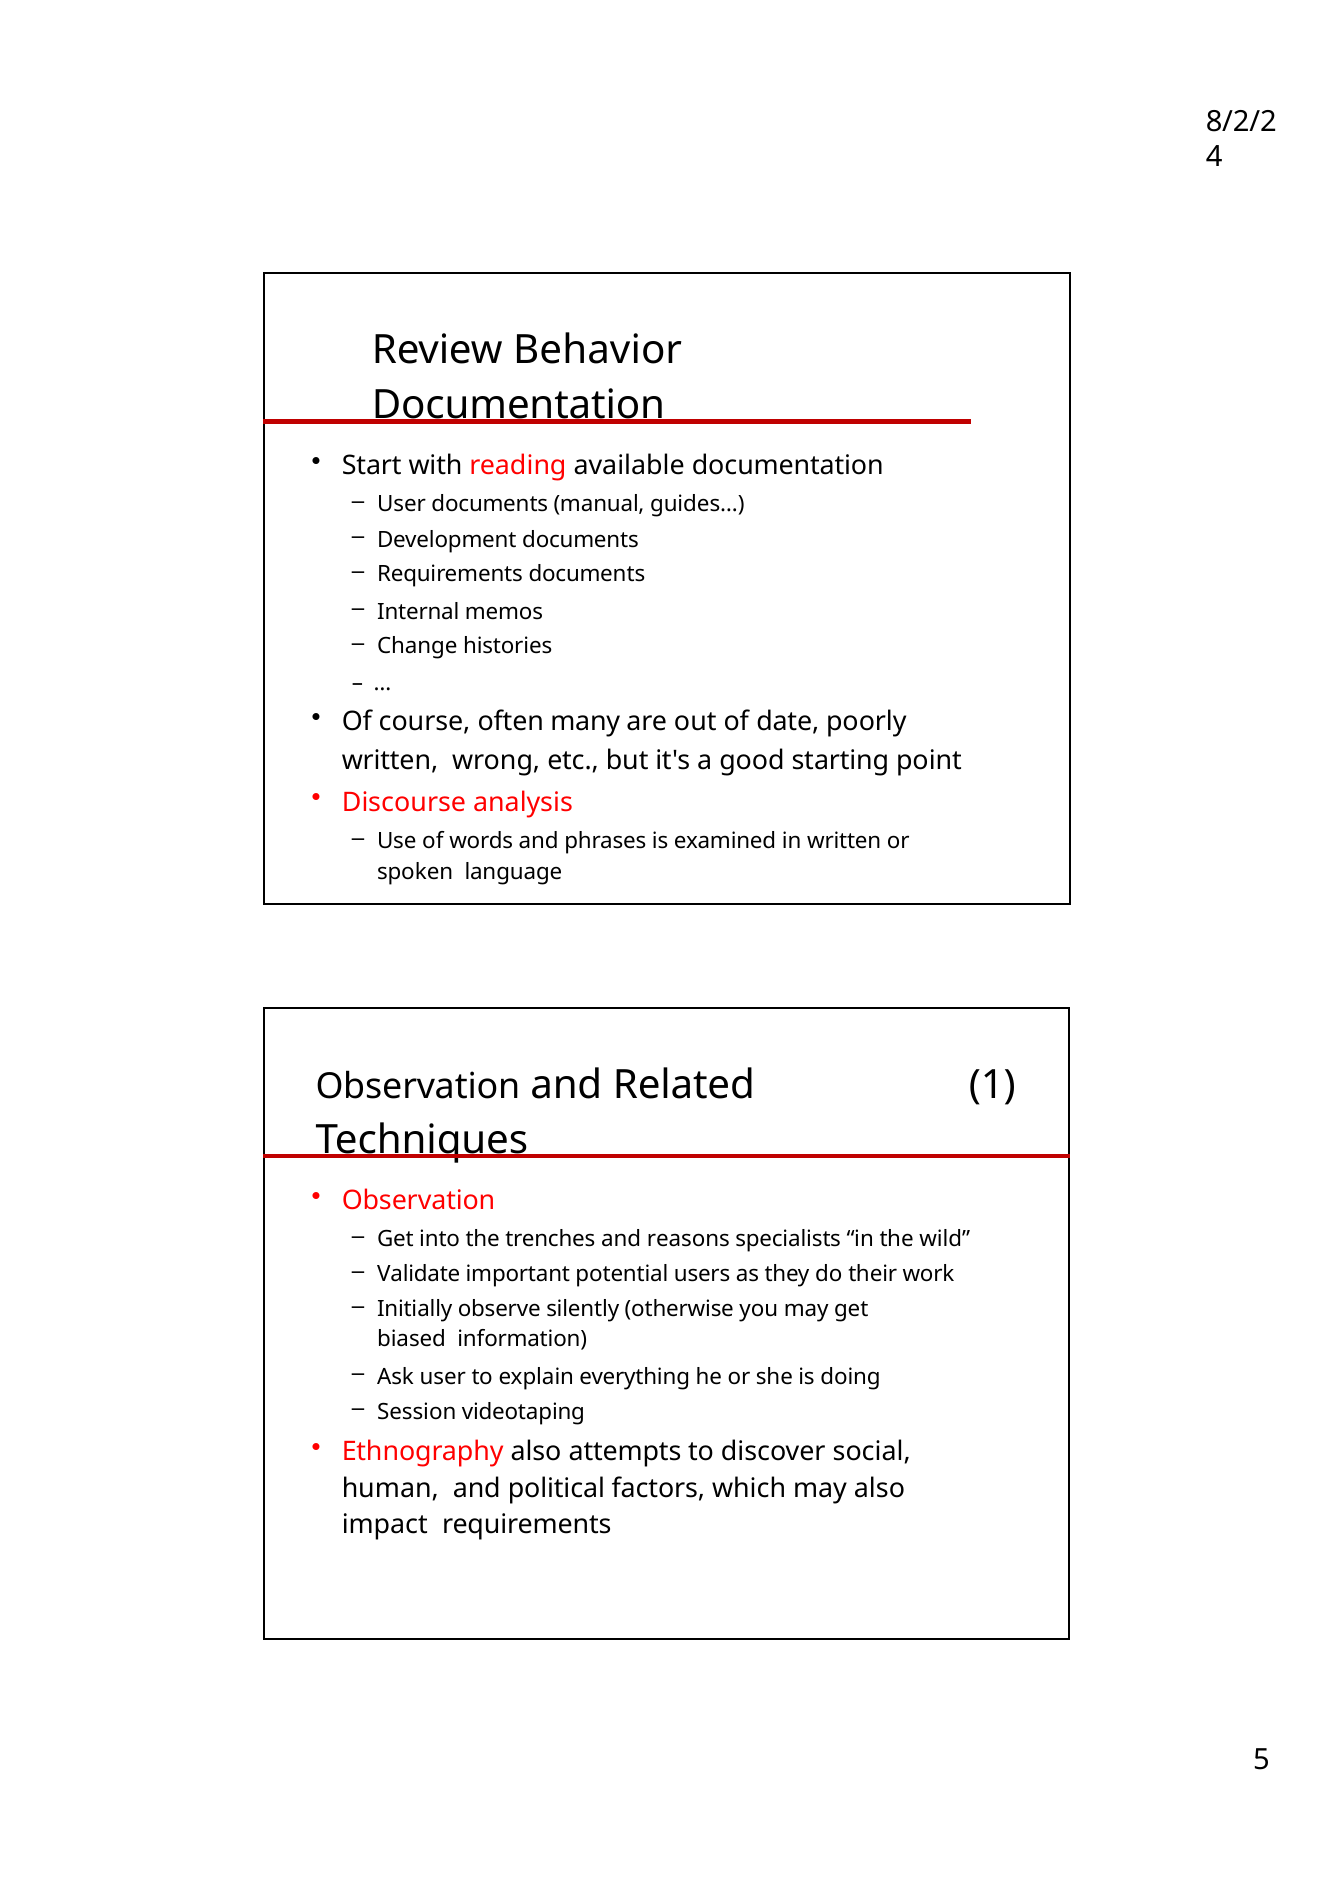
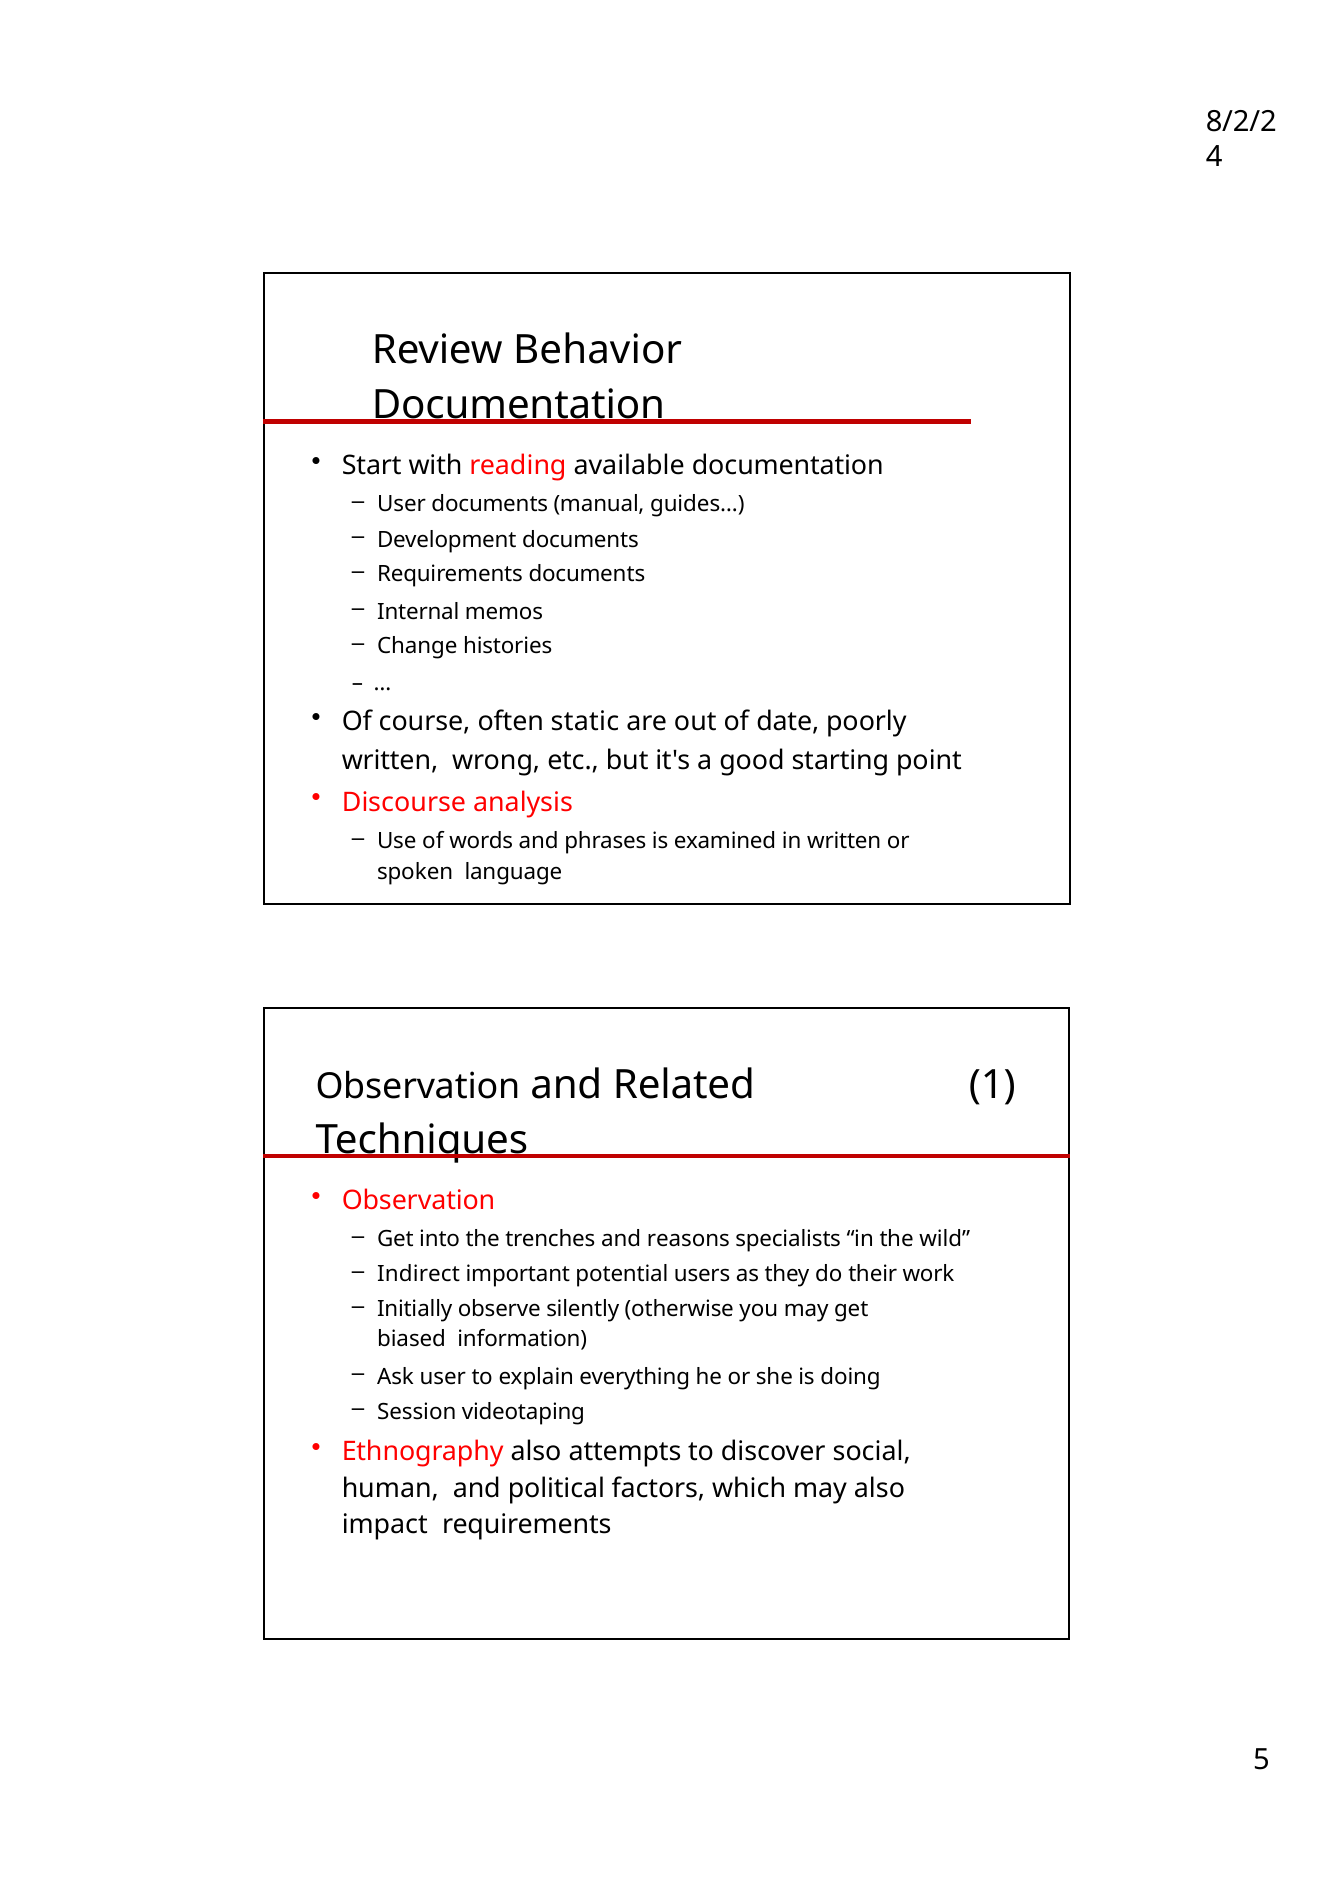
many: many -> static (585, 722)
Validate: Validate -> Indirect (419, 1275)
